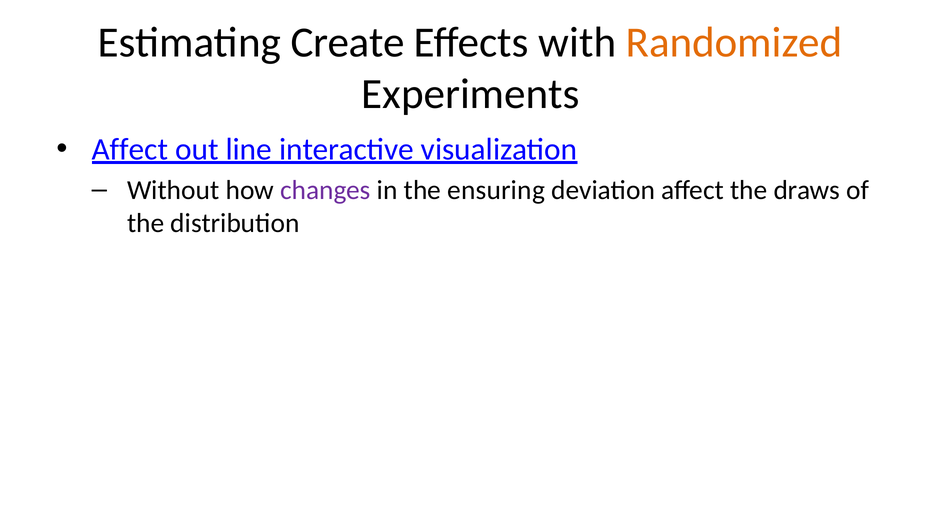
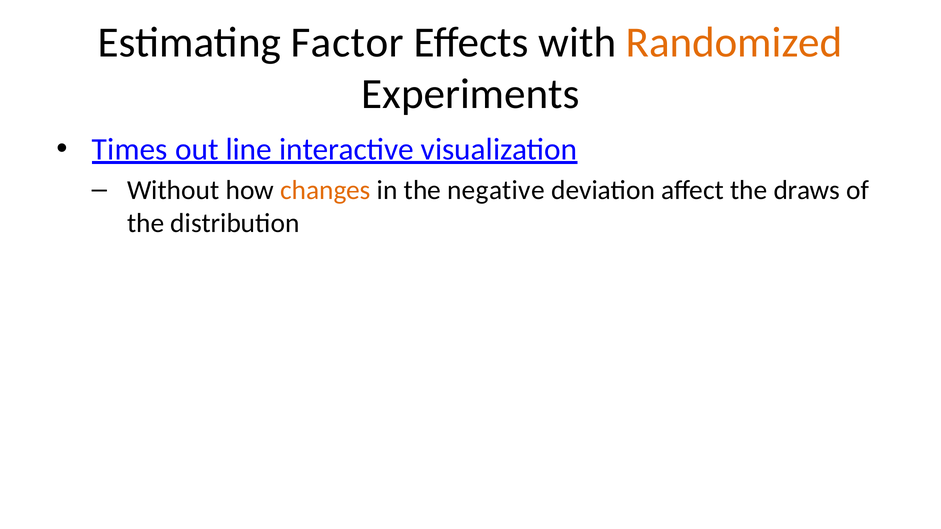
Create: Create -> Factor (347, 42)
Affect: Affect -> Times (130, 149)
changes colour: purple -> orange (325, 190)
ensuring: ensuring -> negative (496, 190)
